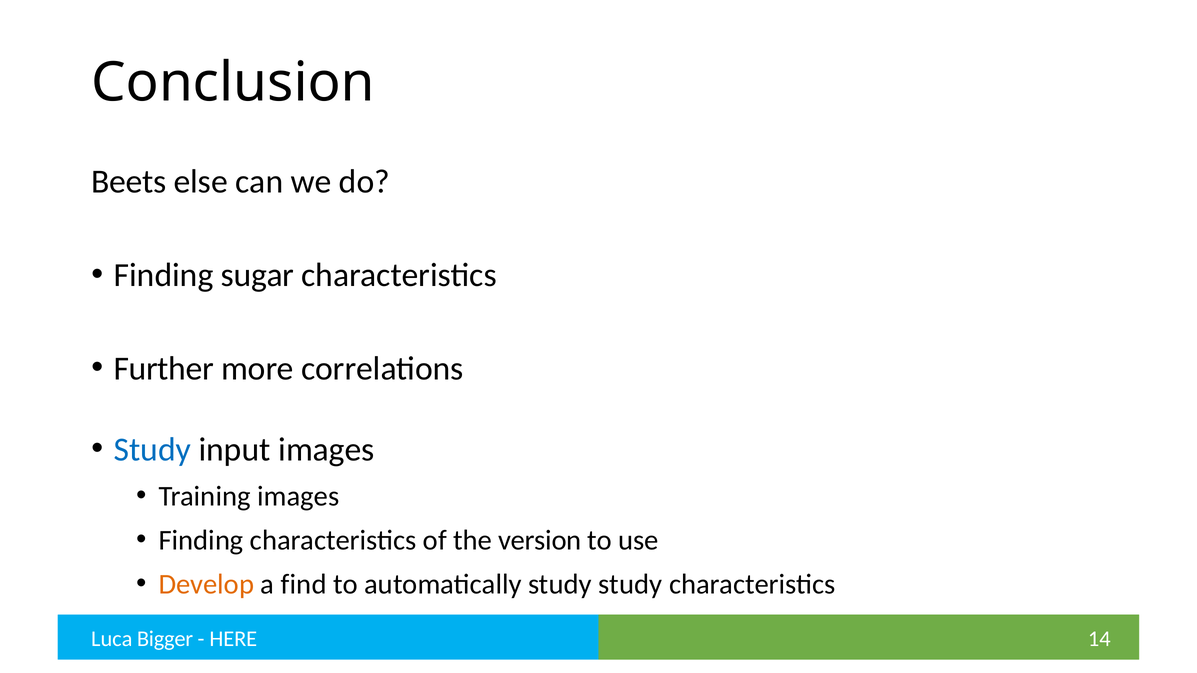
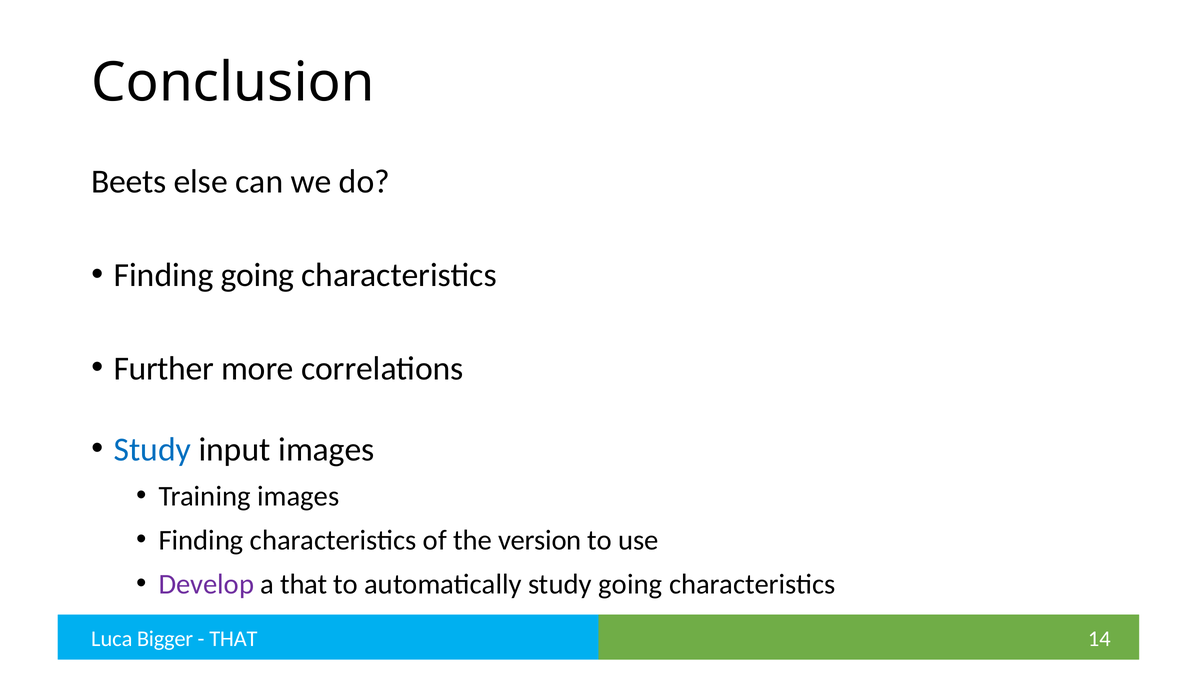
Finding sugar: sugar -> going (258, 275)
Develop colour: orange -> purple (206, 585)
a find: find -> that (304, 585)
study study: study -> going (630, 585)
HERE: HERE -> THAT (233, 639)
